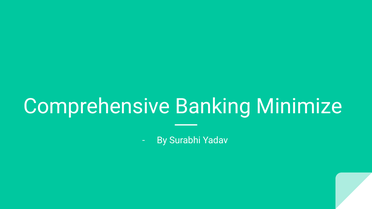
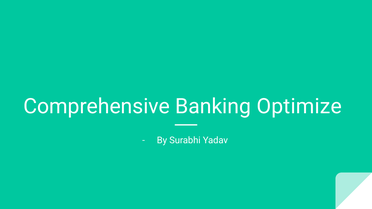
Minimize: Minimize -> Optimize (299, 106)
